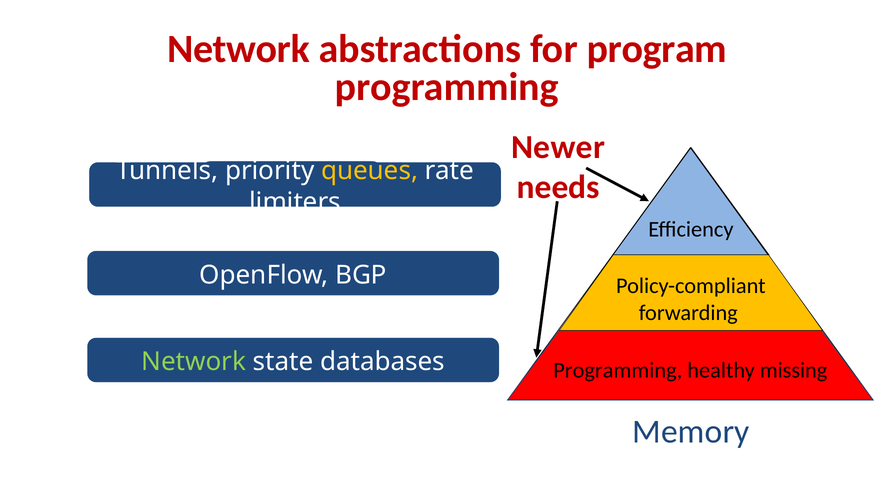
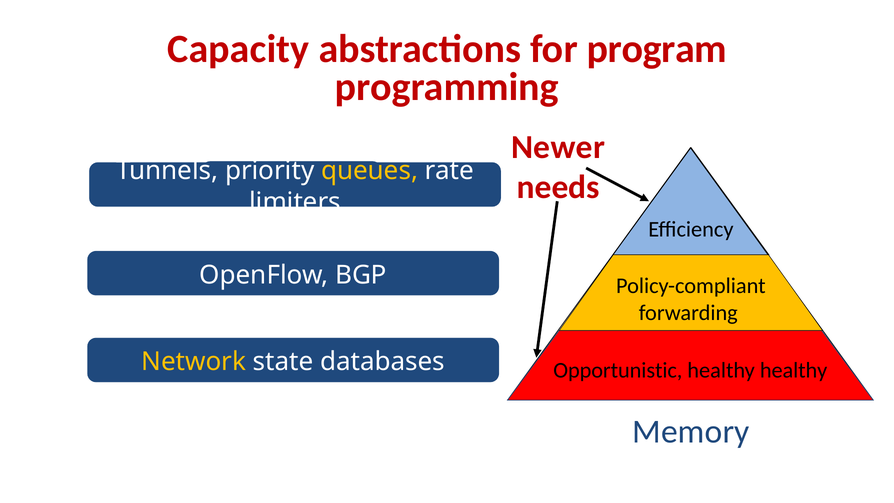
Network: Network -> Capacity (238, 49)
Network colour: light green -> yellow (194, 362)
Programming: Programming -> Opportunistic (618, 370)
healthy missing: missing -> healthy (794, 370)
